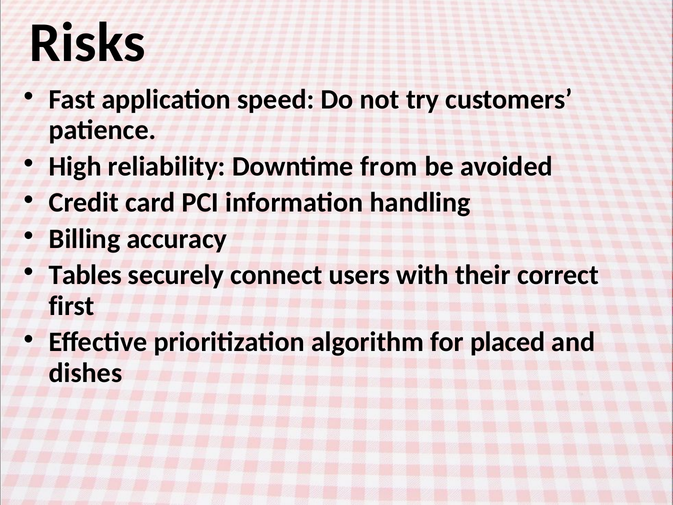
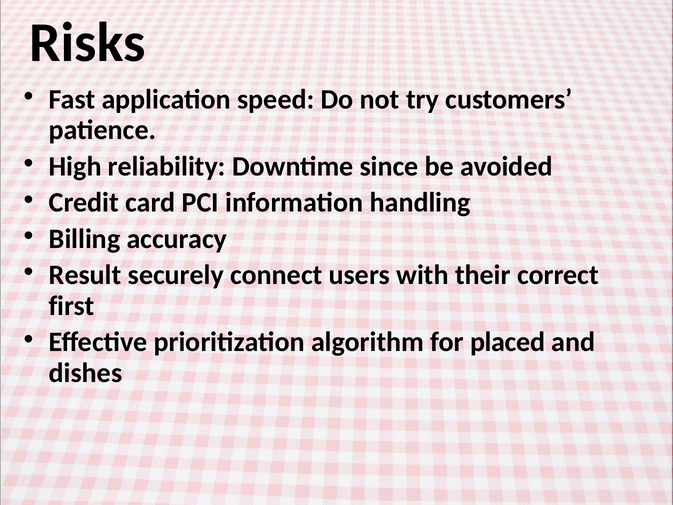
from: from -> since (389, 166)
Tables: Tables -> Result (85, 275)
